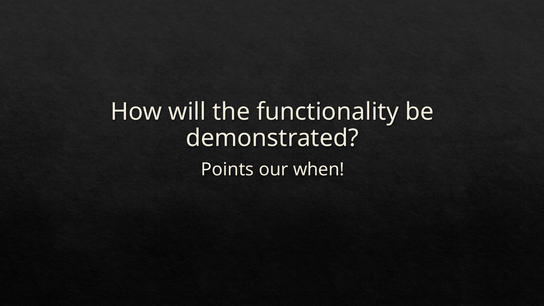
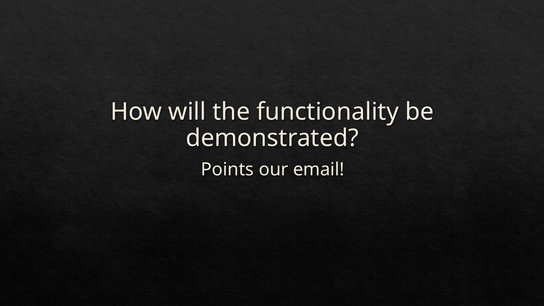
when: when -> email (319, 169)
